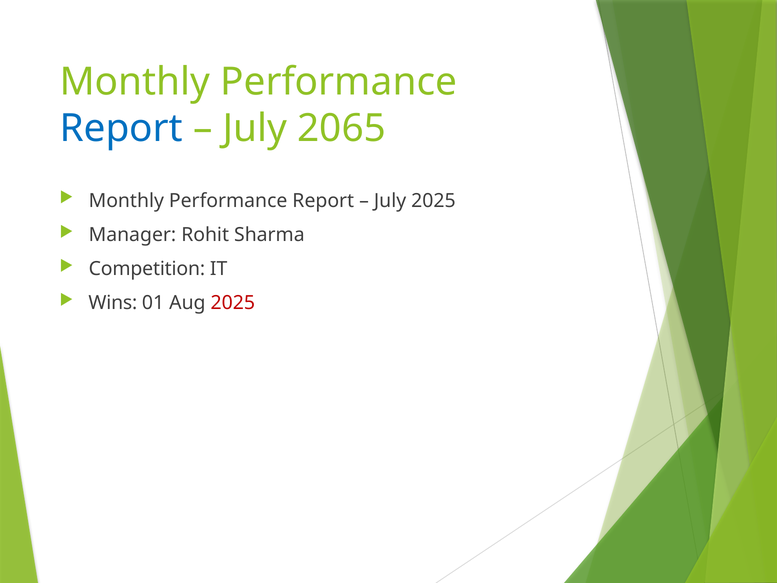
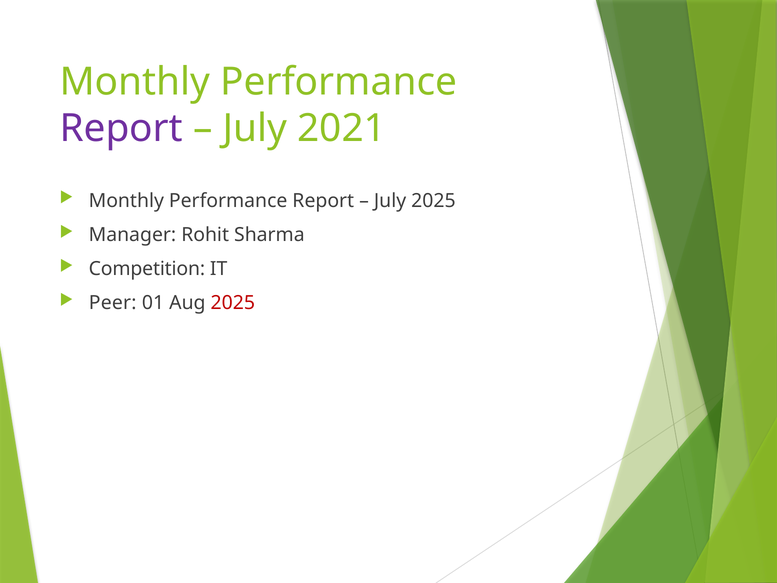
Report colour: blue -> purple (121, 128)
2065: 2065 -> 2021 (342, 128)
Wins: Wins -> Peer (113, 303)
